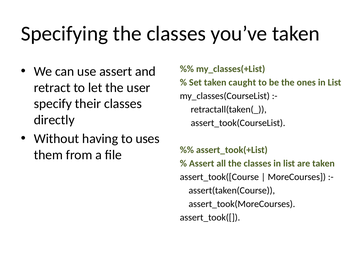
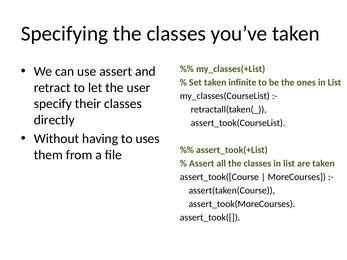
caught: caught -> infinite (242, 82)
